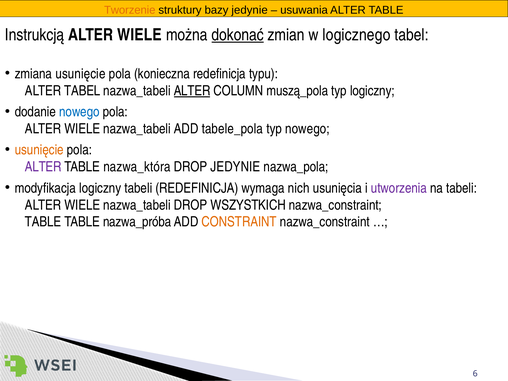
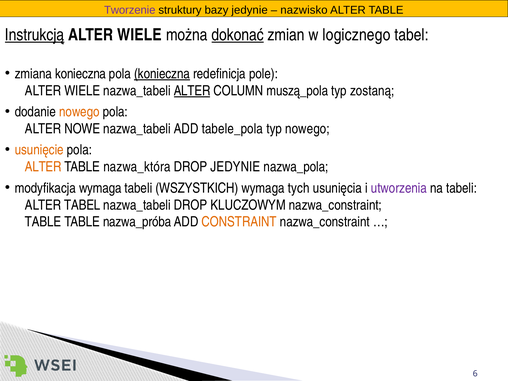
Tworzenie colour: orange -> purple (130, 10)
usuwania: usuwania -> nazwisko (304, 10)
Instrukcją underline: none -> present (35, 35)
zmiana usunięcie: usunięcie -> konieczna (81, 74)
konieczna underline: none -> present (162, 74)
typu: typu -> pole (264, 74)
TABEL: TABEL -> WIELE (82, 91)
typ logiczny: logiczny -> zostaną (372, 91)
nowego colour: blue -> orange (79, 112)
WIELE: WIELE -> NOWE (82, 129)
ALTER colour: purple -> orange (43, 167)
modyfikacja logiczny: logiczny -> wymaga (100, 188)
tabeli REDEFINICJA: REDEFINICJA -> WSZYSTKICH (197, 188)
nich: nich -> tych (299, 188)
WIELE: WIELE -> TABEL (82, 205)
WSZYSTKICH: WSZYSTKICH -> KLUCZOWYM (248, 205)
